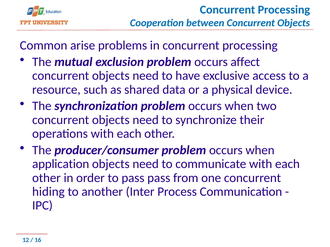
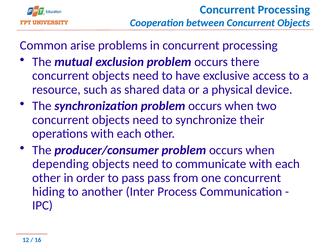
affect: affect -> there (245, 62)
application: application -> depending (61, 164)
